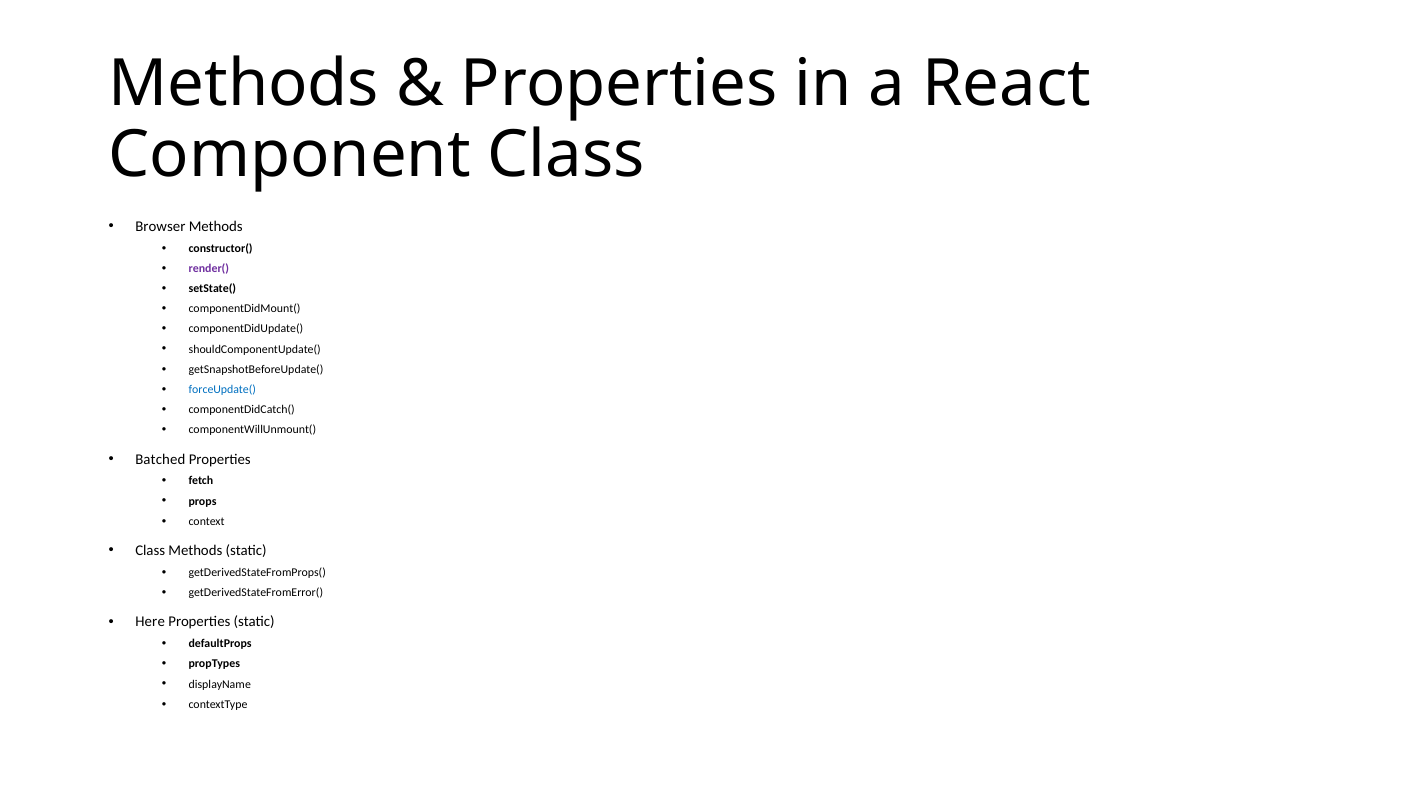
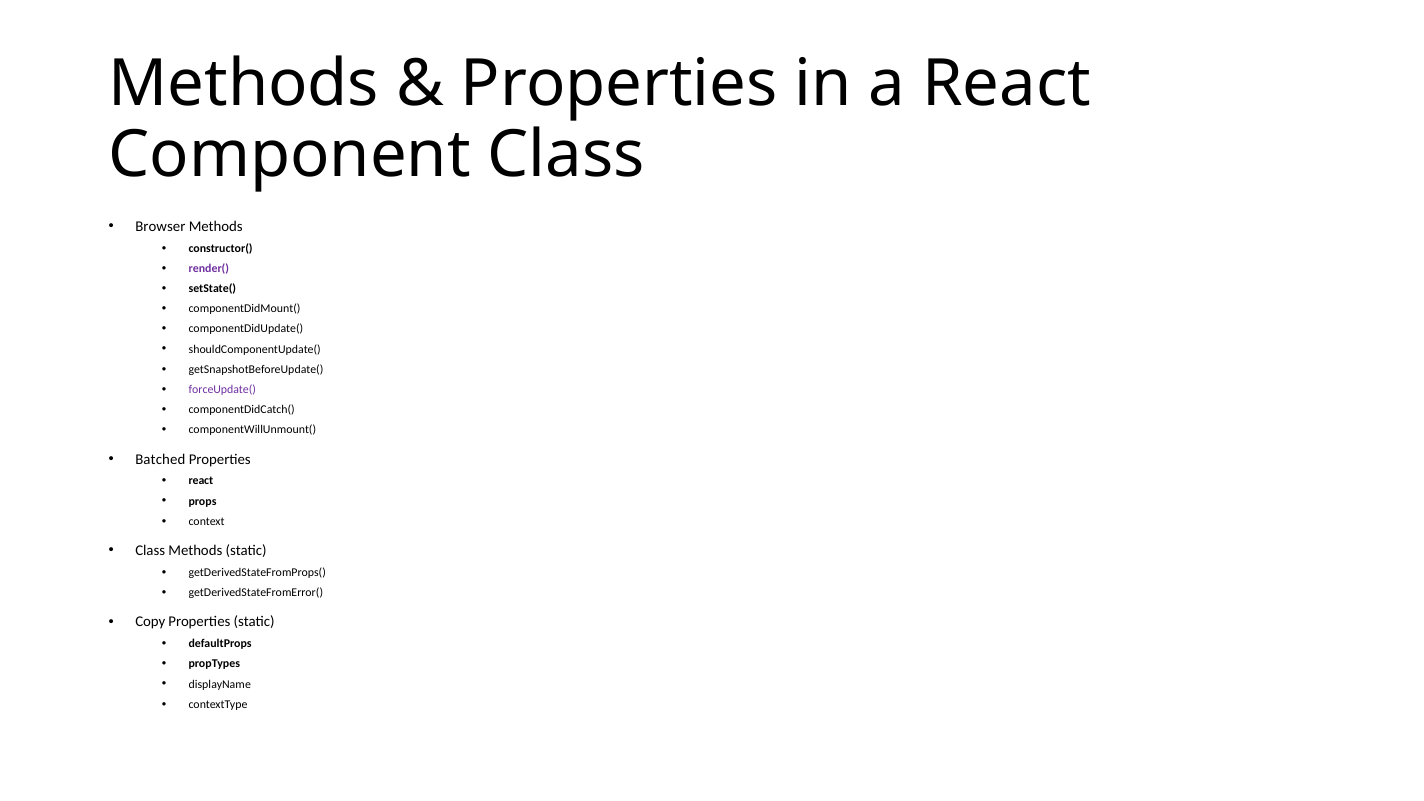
forceUpdate( colour: blue -> purple (222, 390)
fetch: fetch -> react (201, 481)
Here: Here -> Copy (150, 622)
